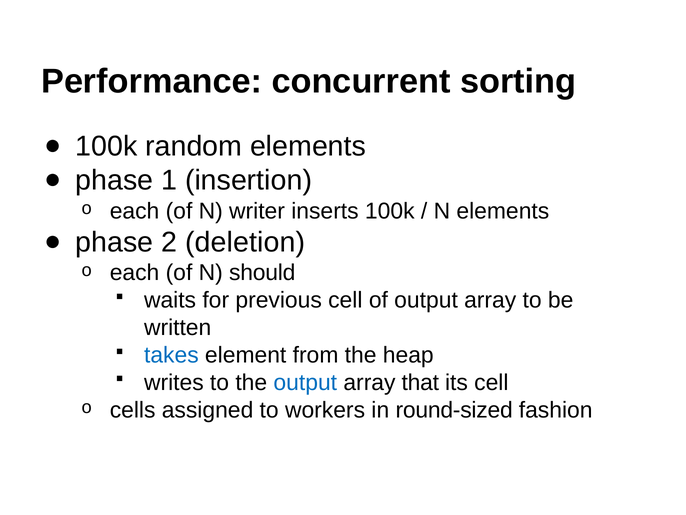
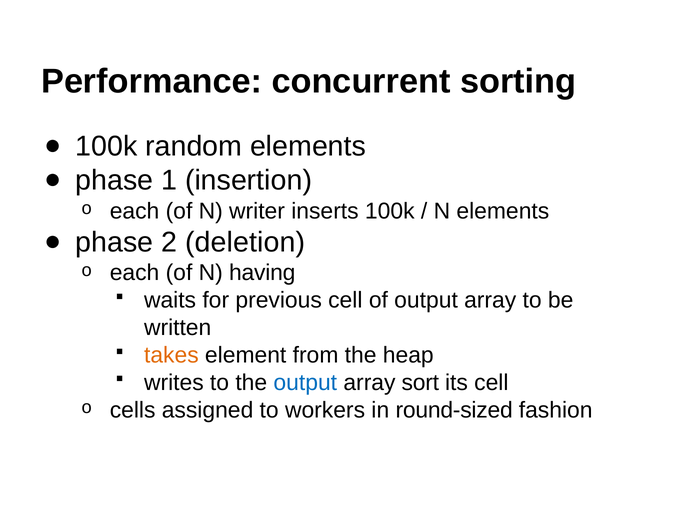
should: should -> having (262, 273)
takes colour: blue -> orange (171, 355)
that: that -> sort (420, 382)
